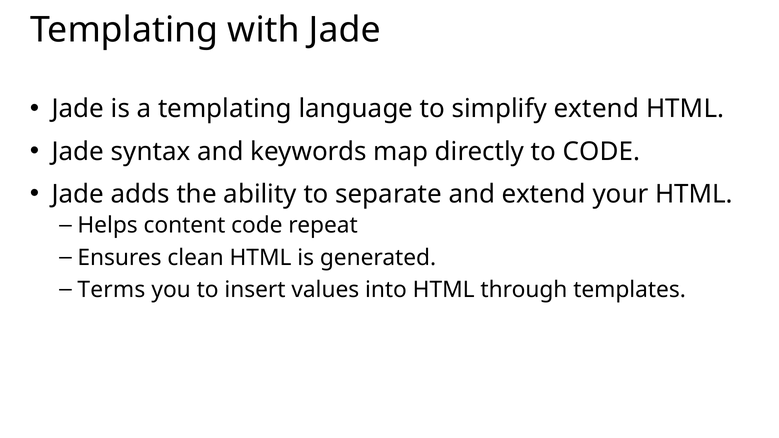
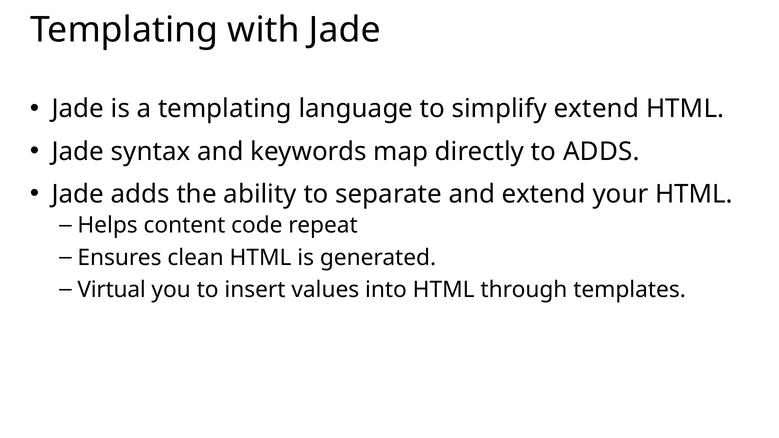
to CODE: CODE -> ADDS (602, 151)
Terms: Terms -> Virtual (112, 290)
